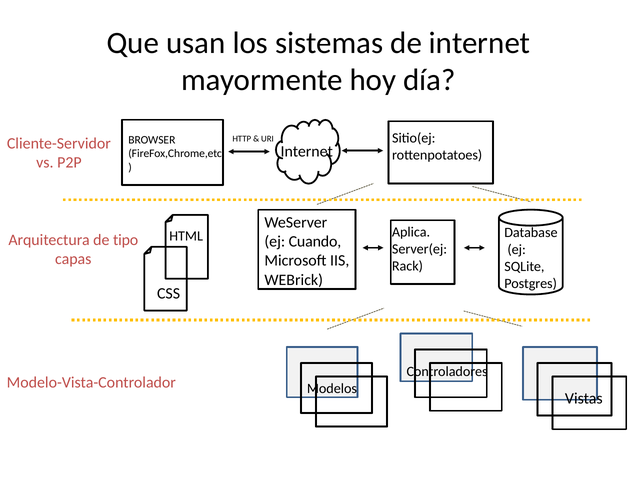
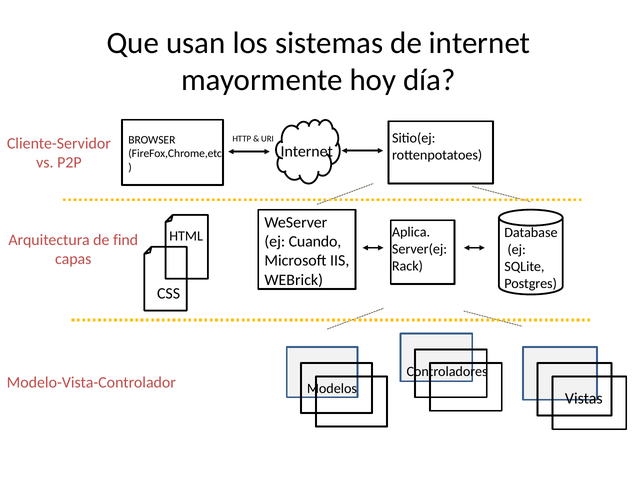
tipo: tipo -> find (126, 240)
